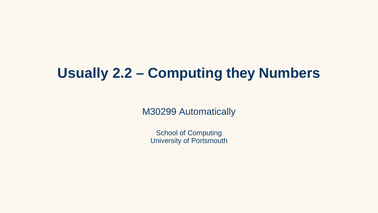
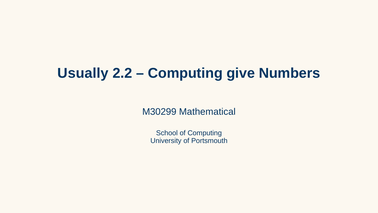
they: they -> give (241, 73)
Automatically: Automatically -> Mathematical (207, 111)
